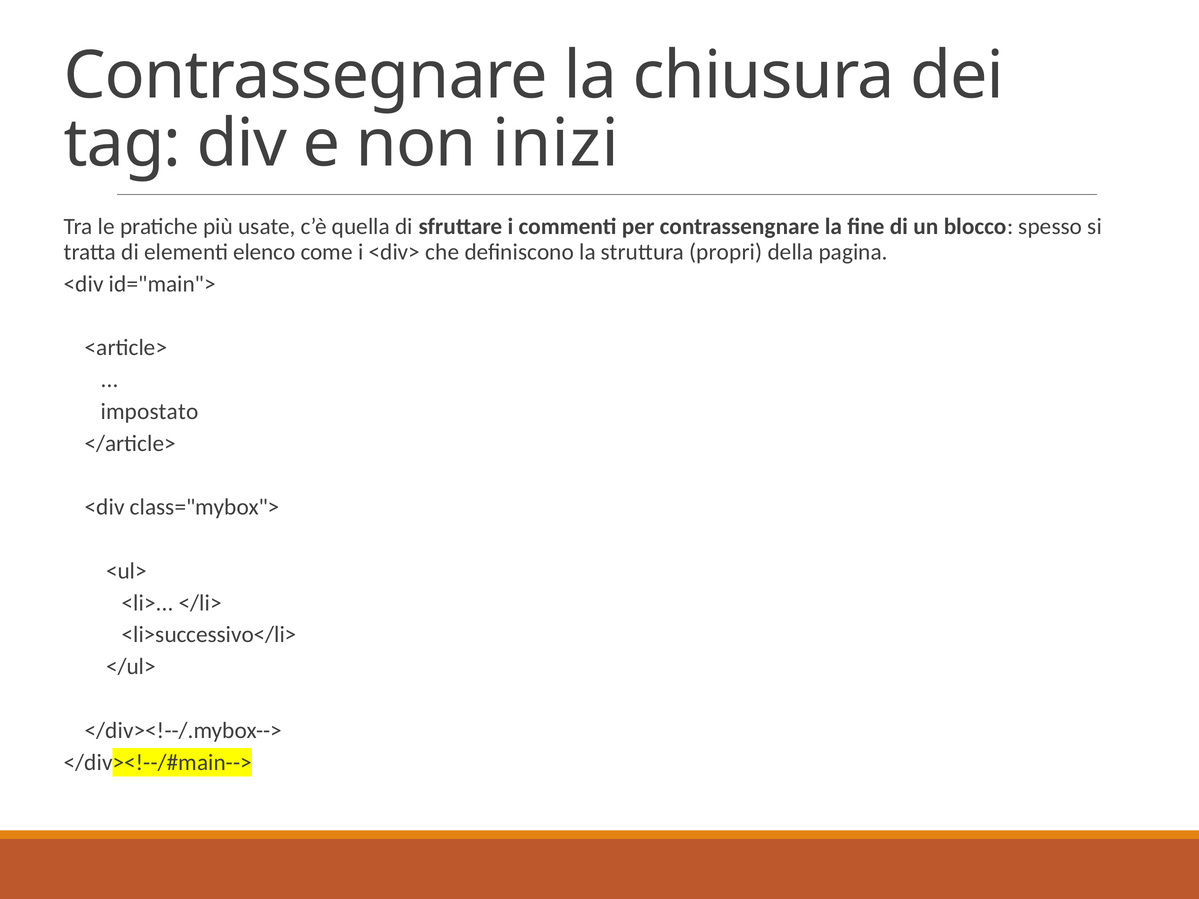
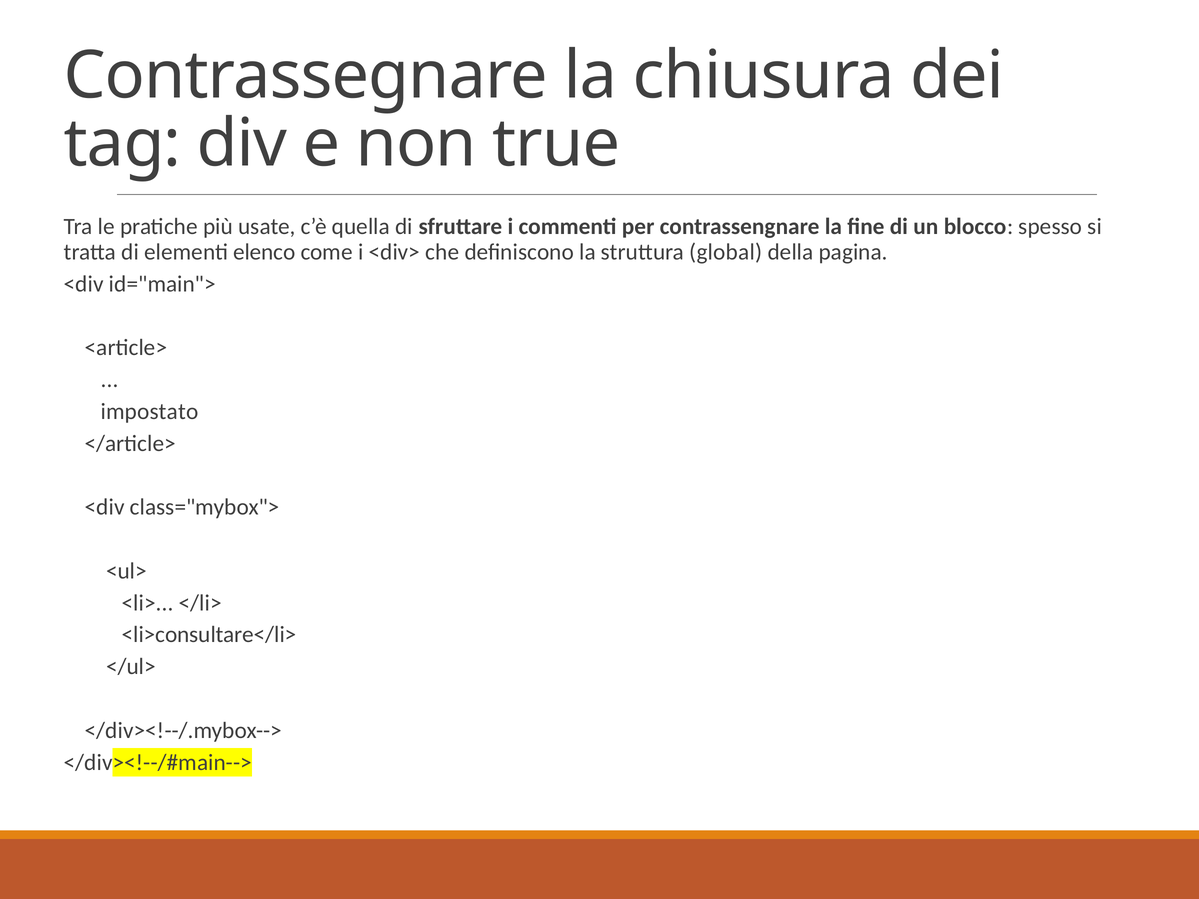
inizi: inizi -> true (556, 144)
propri: propri -> global (726, 252)
<li>successivo</li>: <li>successivo</li> -> <li>consultare</li> (209, 635)
